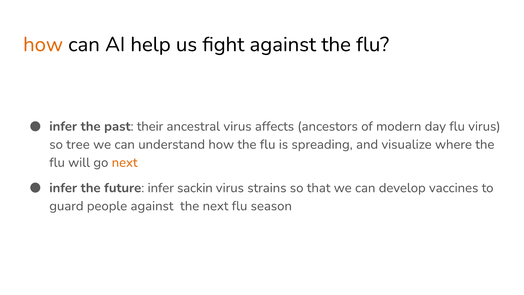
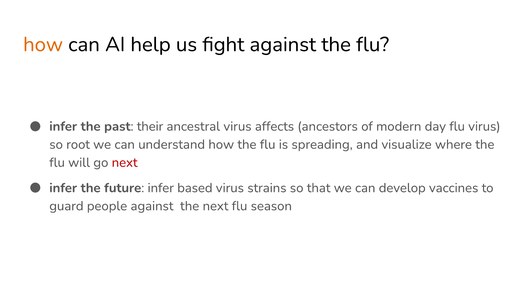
tree: tree -> root (78, 144)
next colour: orange -> red (125, 162)
sackin: sackin -> based (195, 188)
